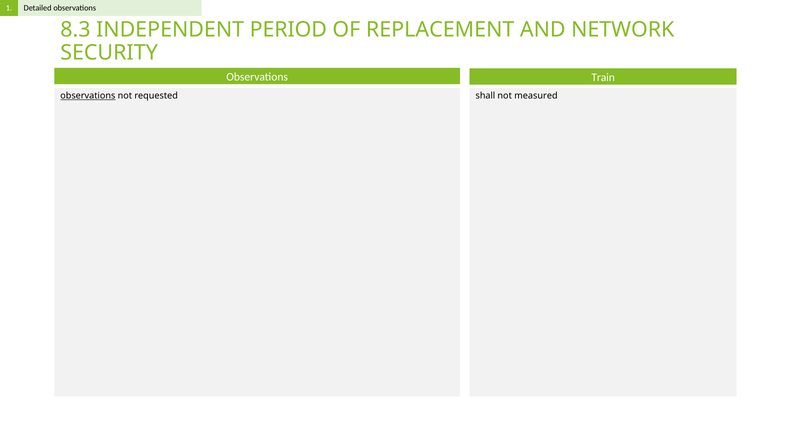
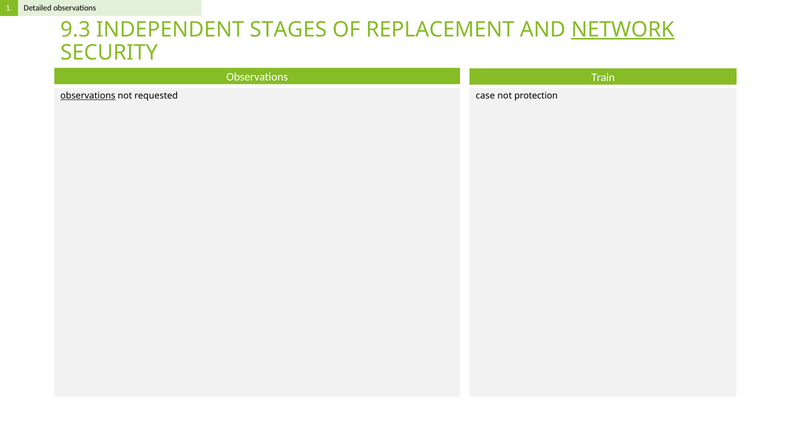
8.3: 8.3 -> 9.3 (75, 30)
PERIOD: PERIOD -> STAGES (288, 30)
NETWORK underline: none -> present (623, 30)
shall: shall -> case (485, 96)
measured: measured -> protection (536, 96)
